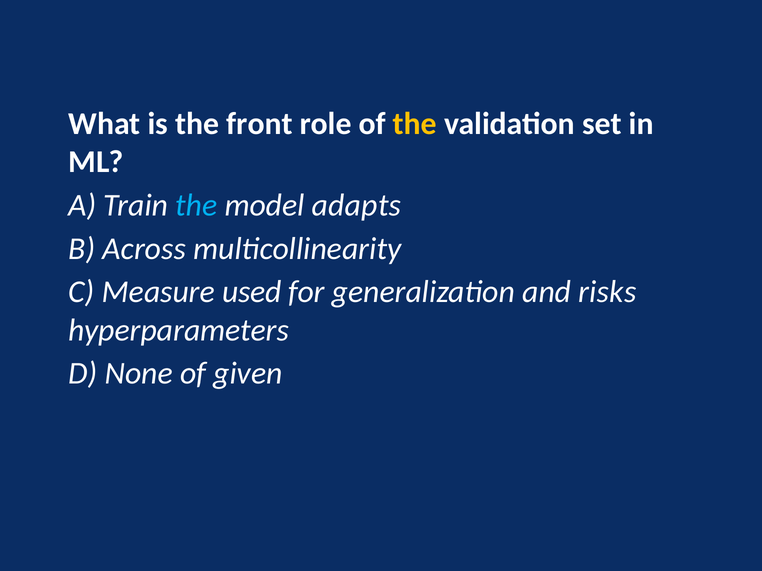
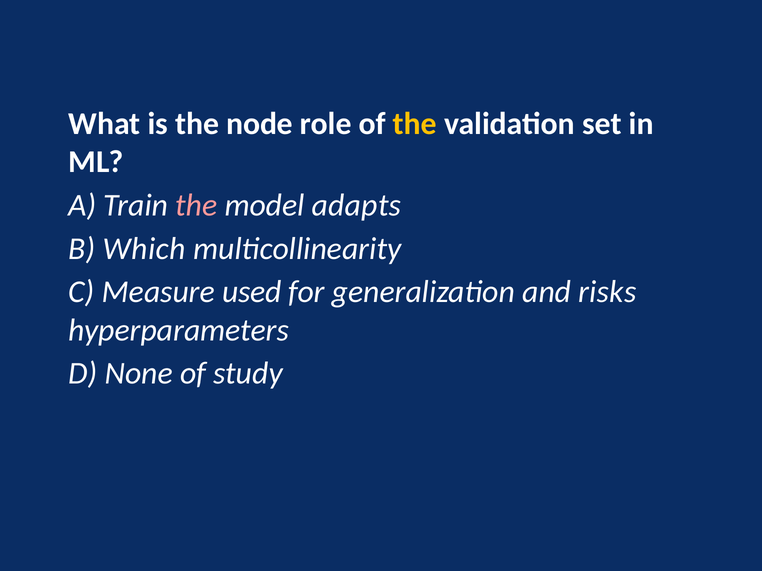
front: front -> node (260, 124)
the colour: light blue -> pink (196, 206)
Across: Across -> Which (144, 249)
given: given -> study (248, 374)
